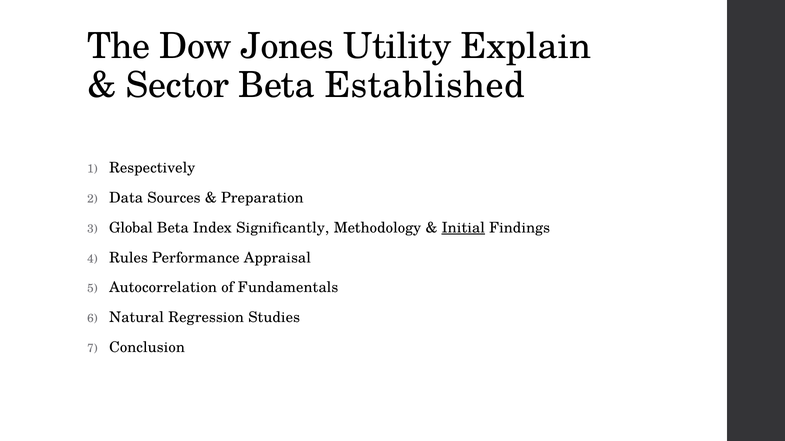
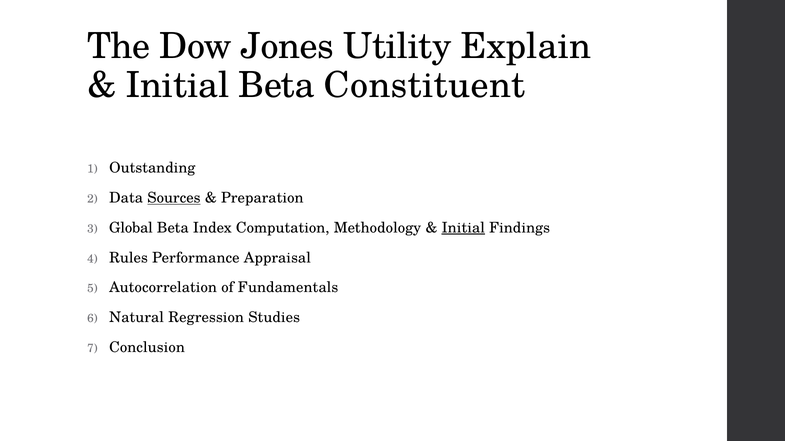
Sector: Sector -> Initial (178, 85)
Established: Established -> Constituent (425, 85)
Respectively: Respectively -> Outstanding (152, 168)
Sources underline: none -> present (174, 198)
Significantly: Significantly -> Computation (283, 228)
